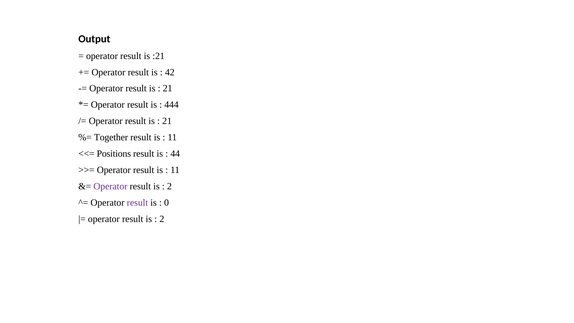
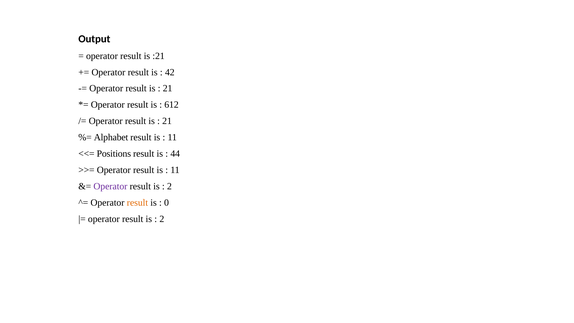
444: 444 -> 612 (172, 105)
Together: Together -> Alphabet (111, 137)
result colour: purple -> orange (137, 203)
